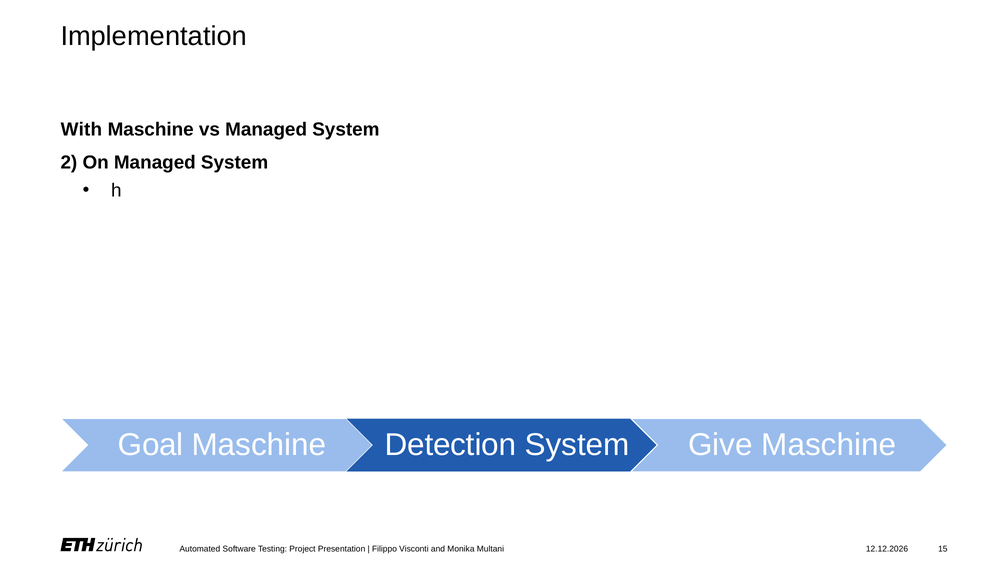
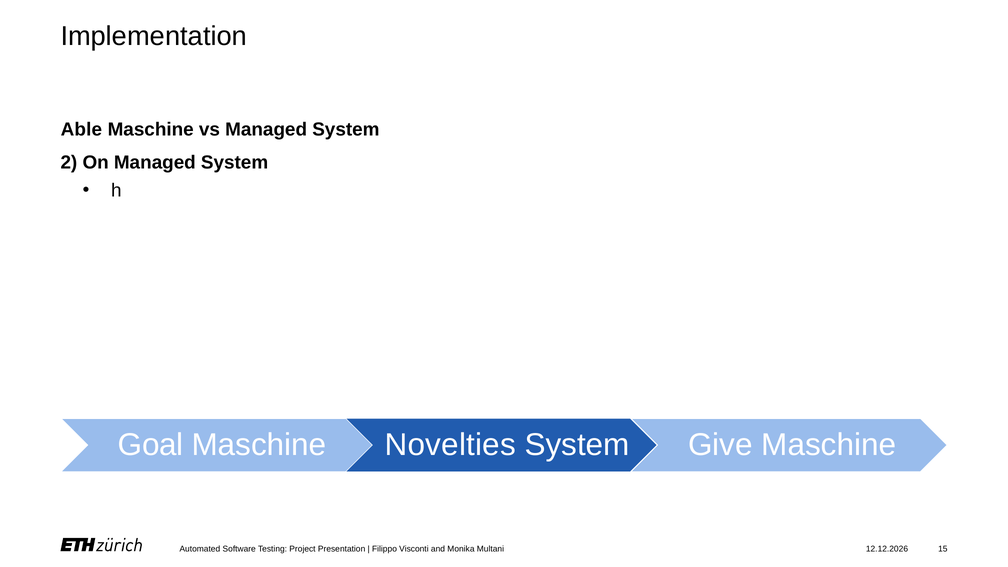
With: With -> Able (81, 129)
Detection: Detection -> Novelties (450, 445)
